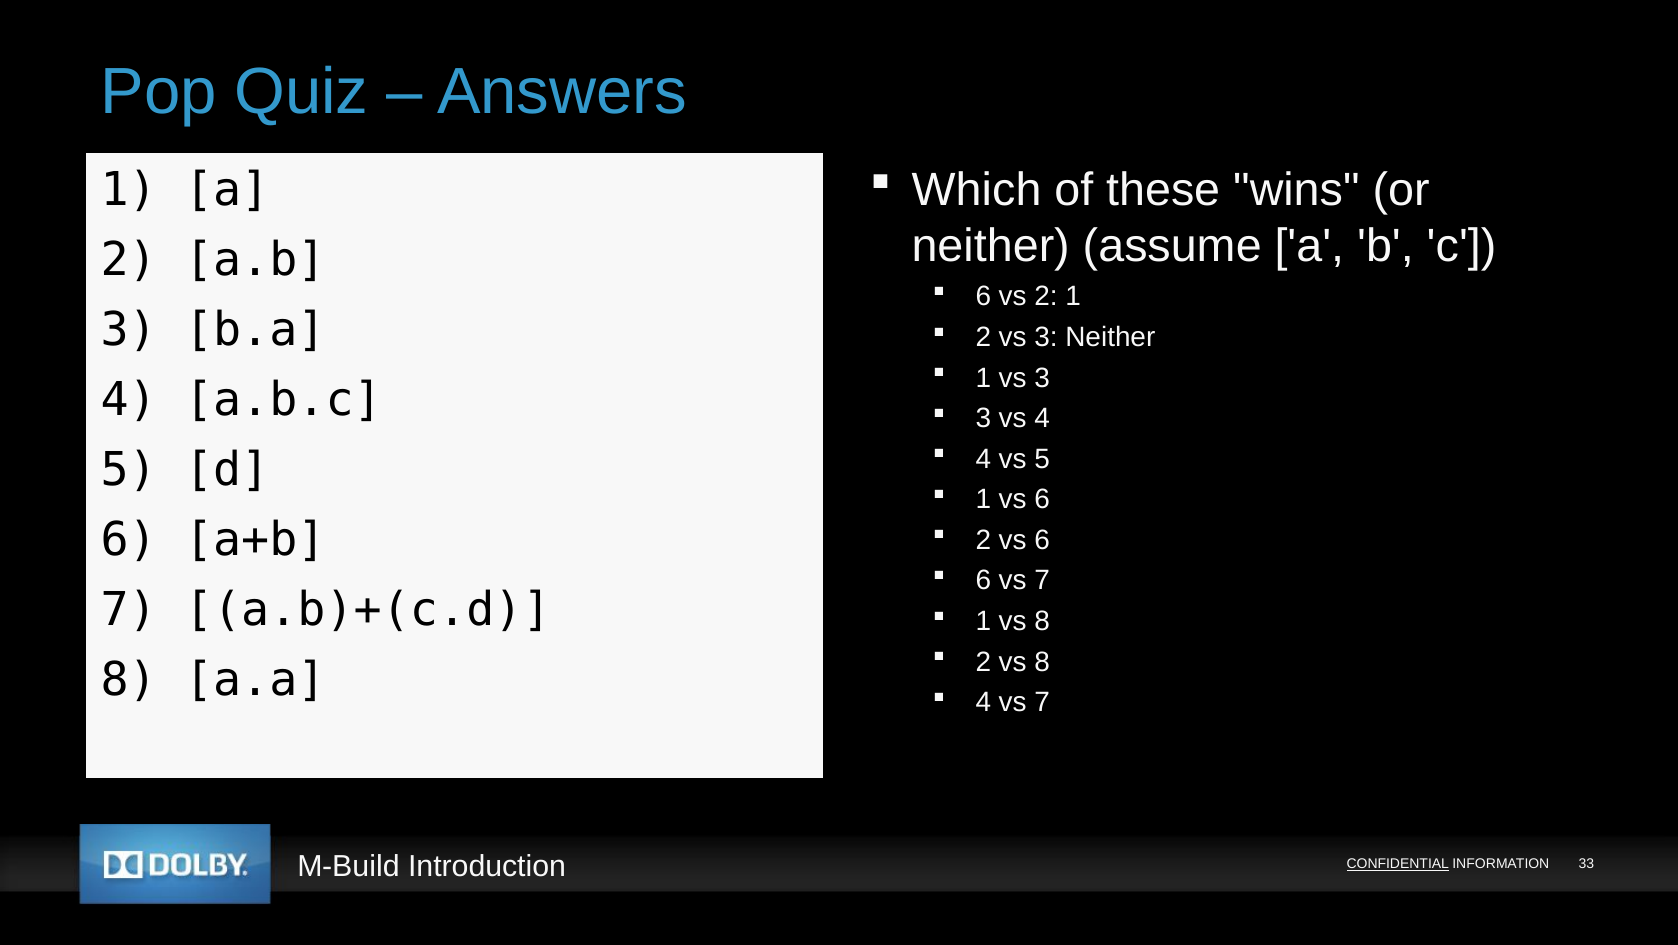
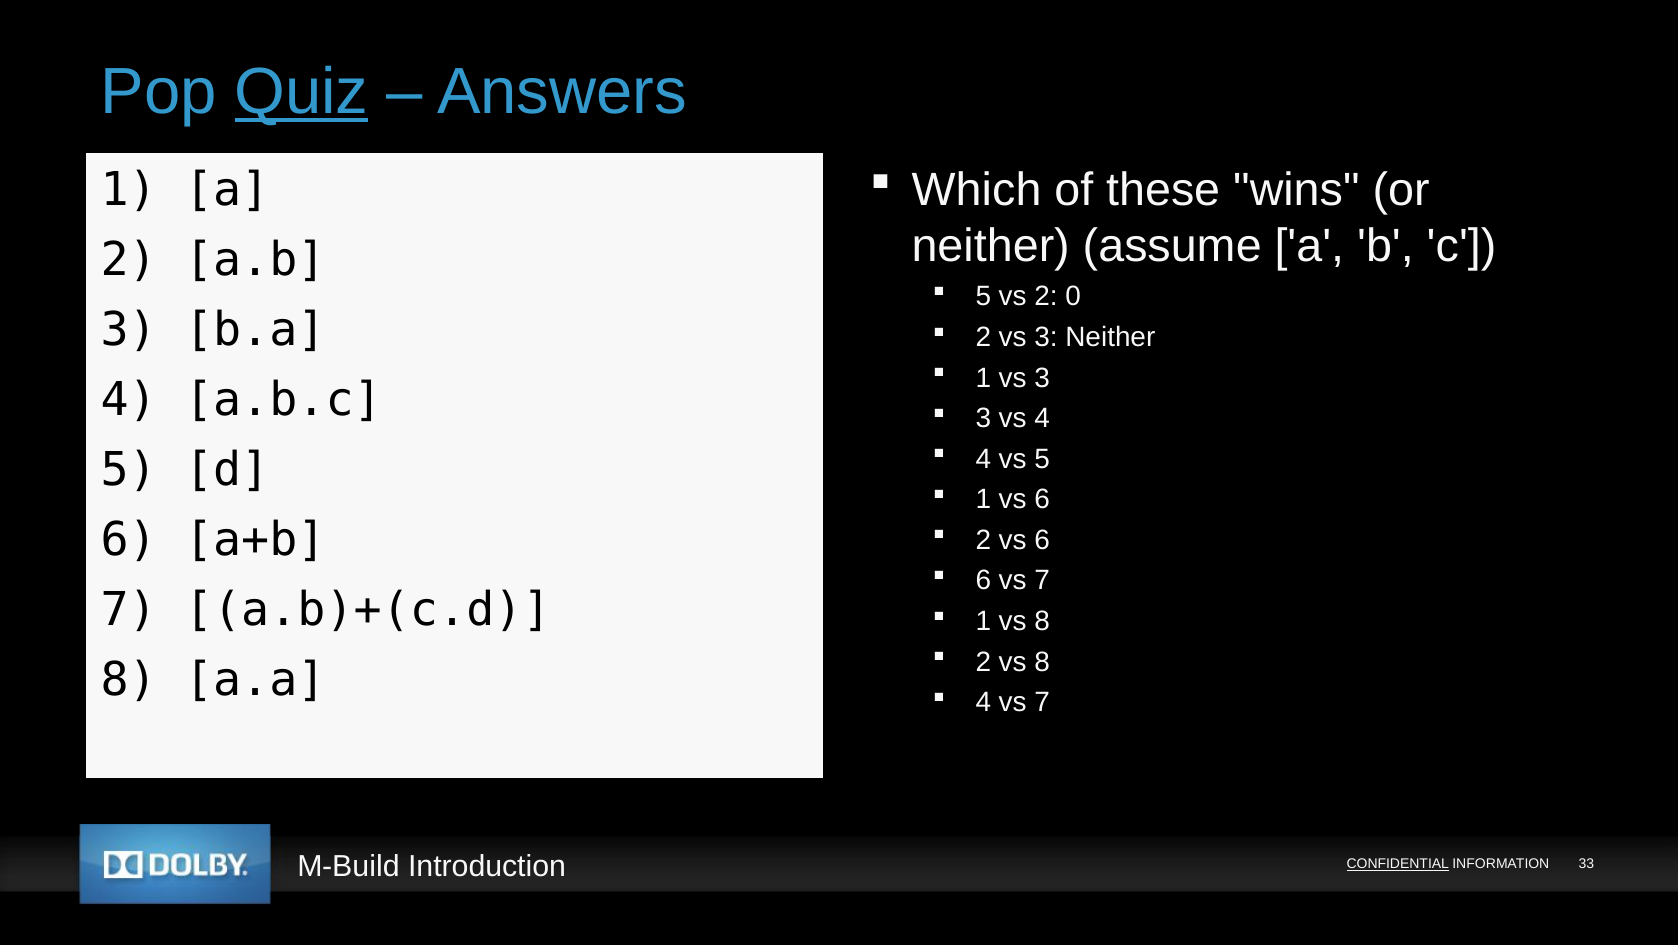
Quiz underline: none -> present (301, 92)
6: 6 -> 5 (983, 297)
2 1: 1 -> 0 (1073, 297)
